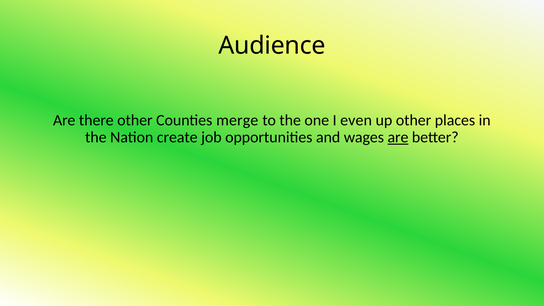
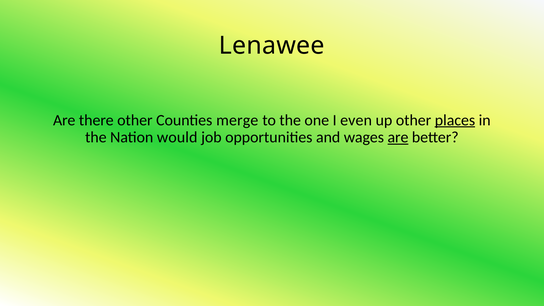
Audience: Audience -> Lenawee (272, 46)
places underline: none -> present (455, 120)
create: create -> would (177, 137)
